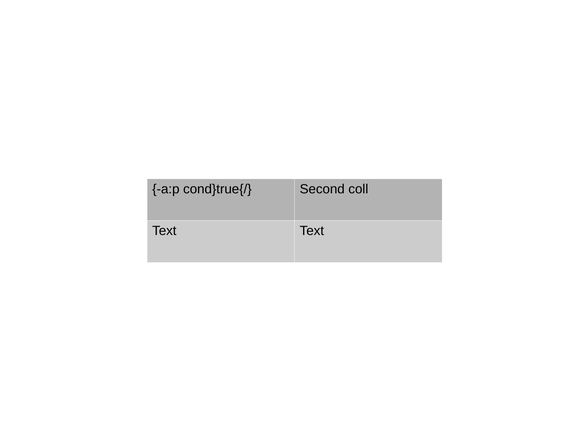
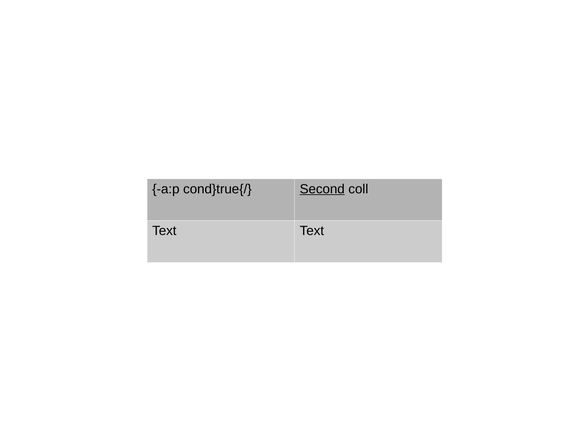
Second underline: none -> present (322, 189)
